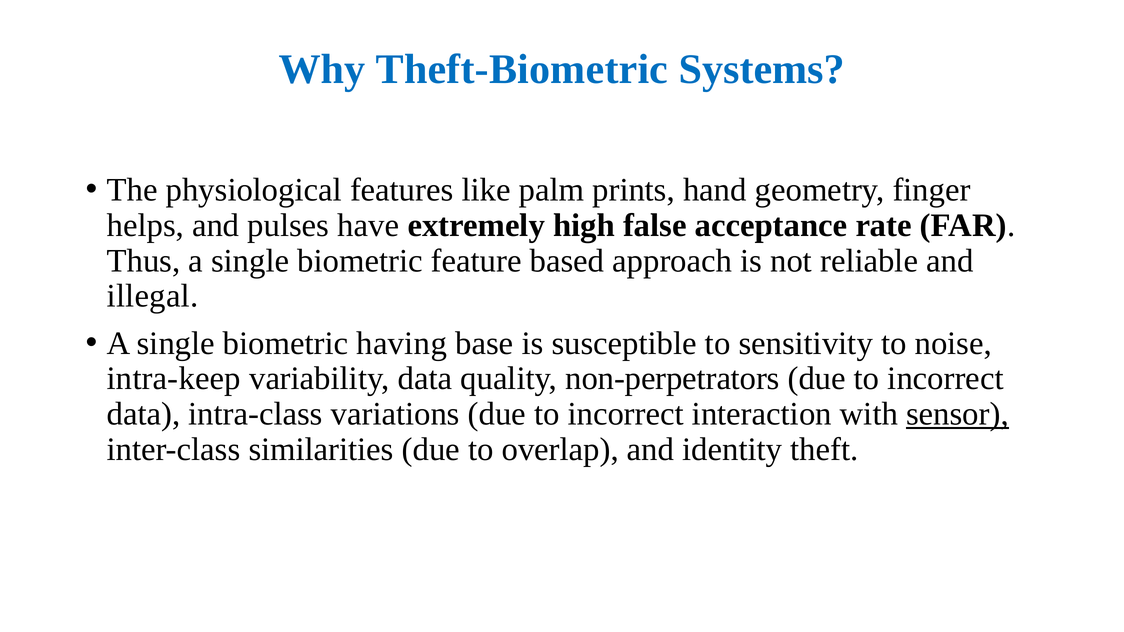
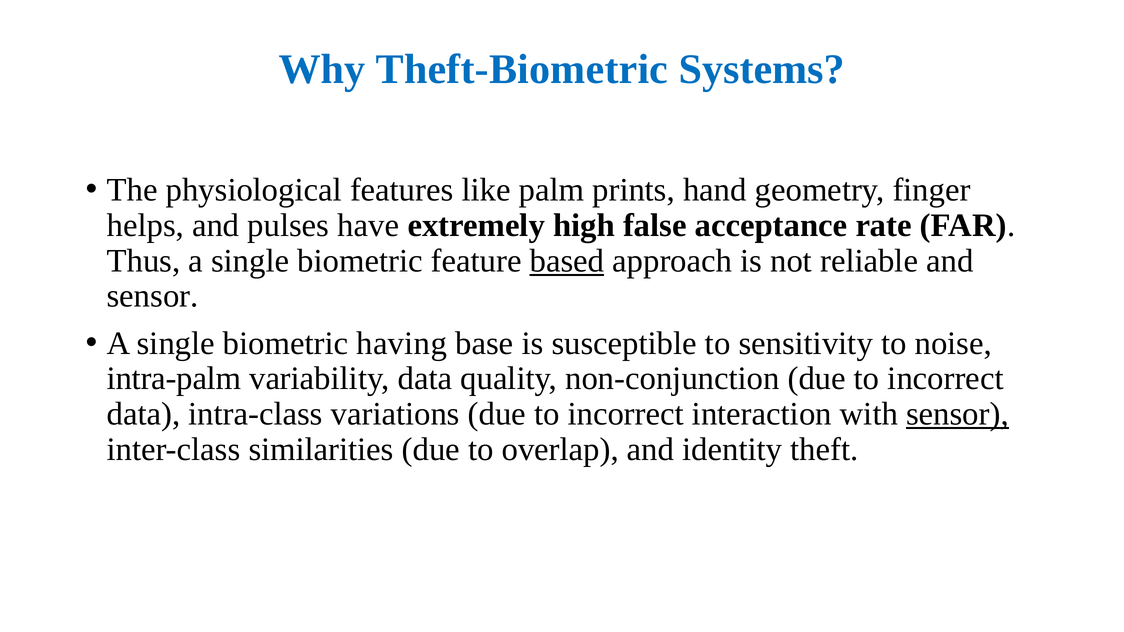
based underline: none -> present (567, 261)
illegal: illegal -> sensor (153, 296)
intra-keep: intra-keep -> intra-palm (174, 379)
non-perpetrators: non-perpetrators -> non-conjunction (672, 379)
